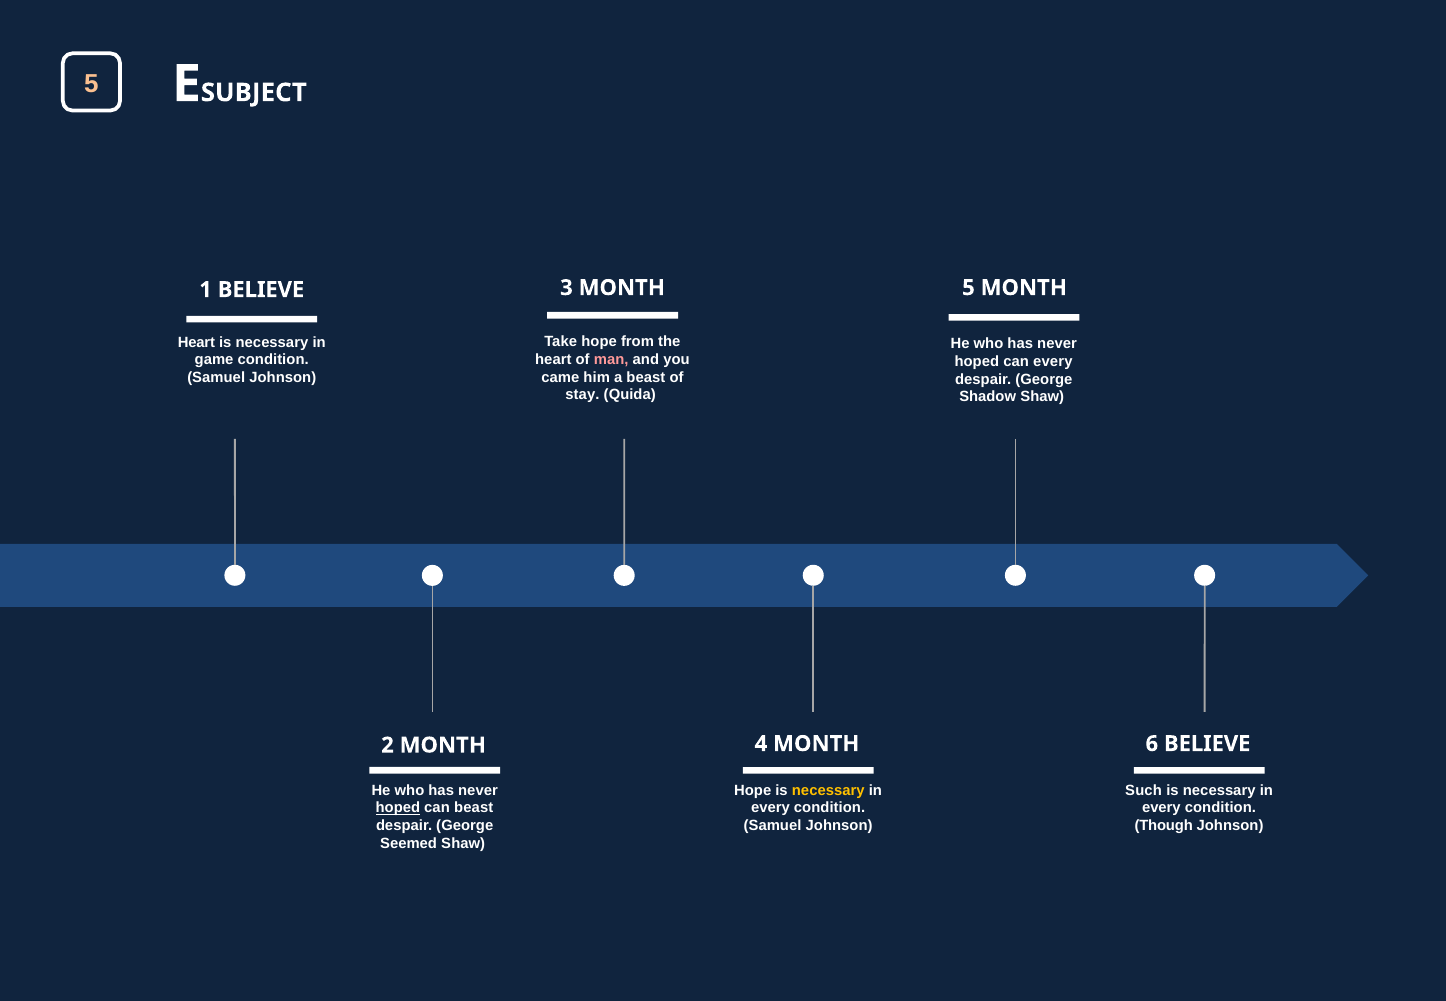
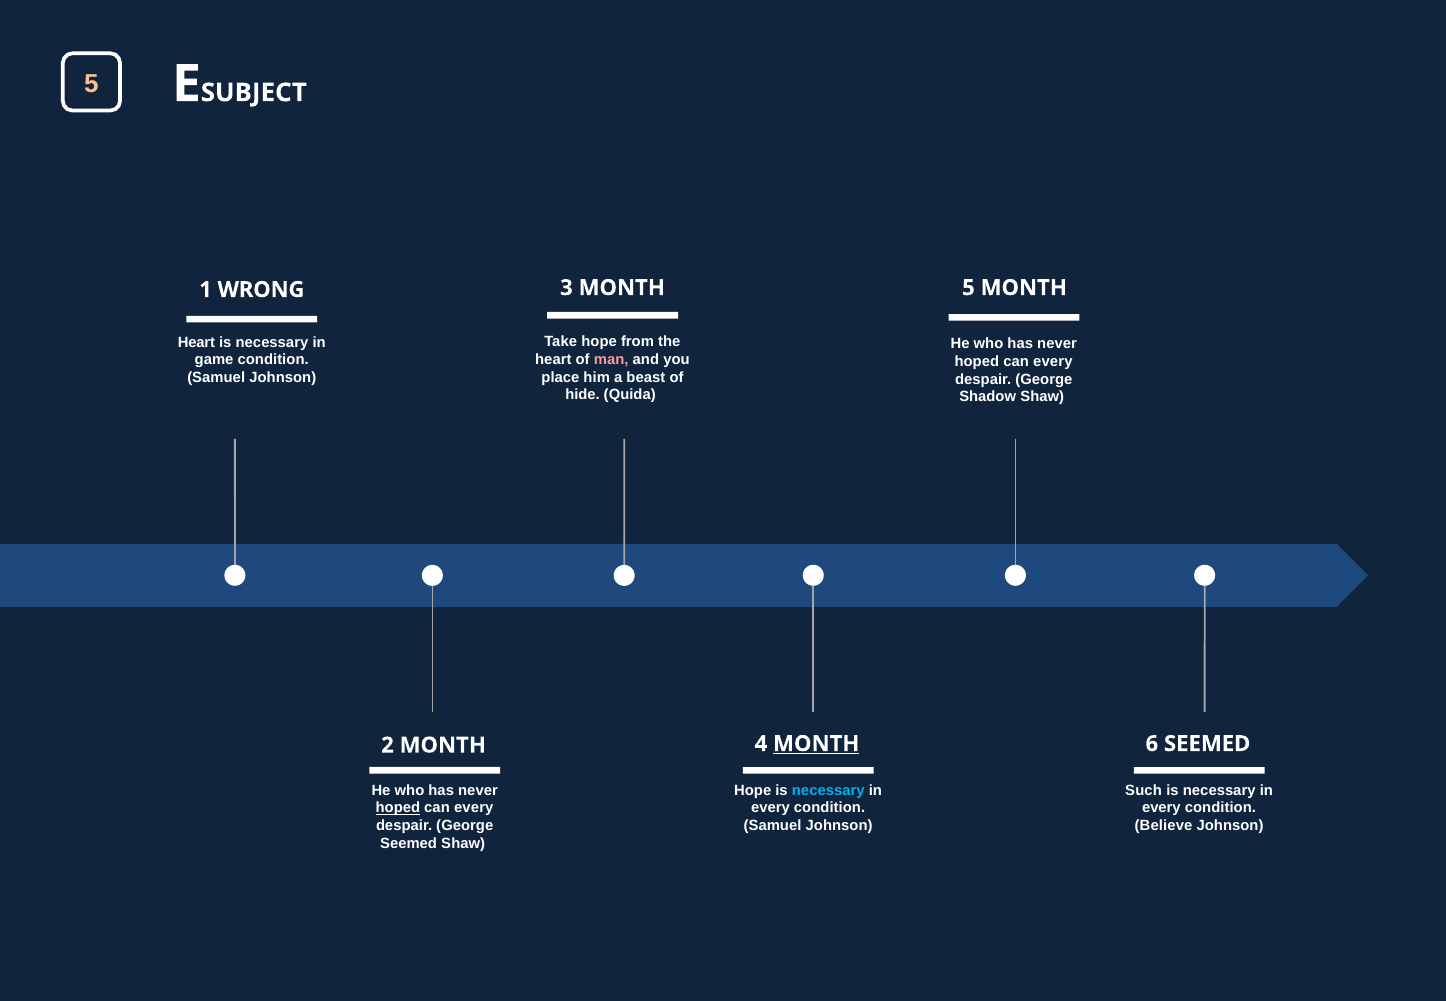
1 BELIEVE: BELIEVE -> WRONG (261, 290)
came: came -> place (560, 377)
stay: stay -> hide (582, 395)
MONTH underline: none -> present (816, 744)
6 BELIEVE: BELIEVE -> SEEMED (1207, 744)
necessary colour: yellow -> light blue (828, 790)
beast: beast -> every (474, 808)
Though: Though -> Believe (1164, 826)
